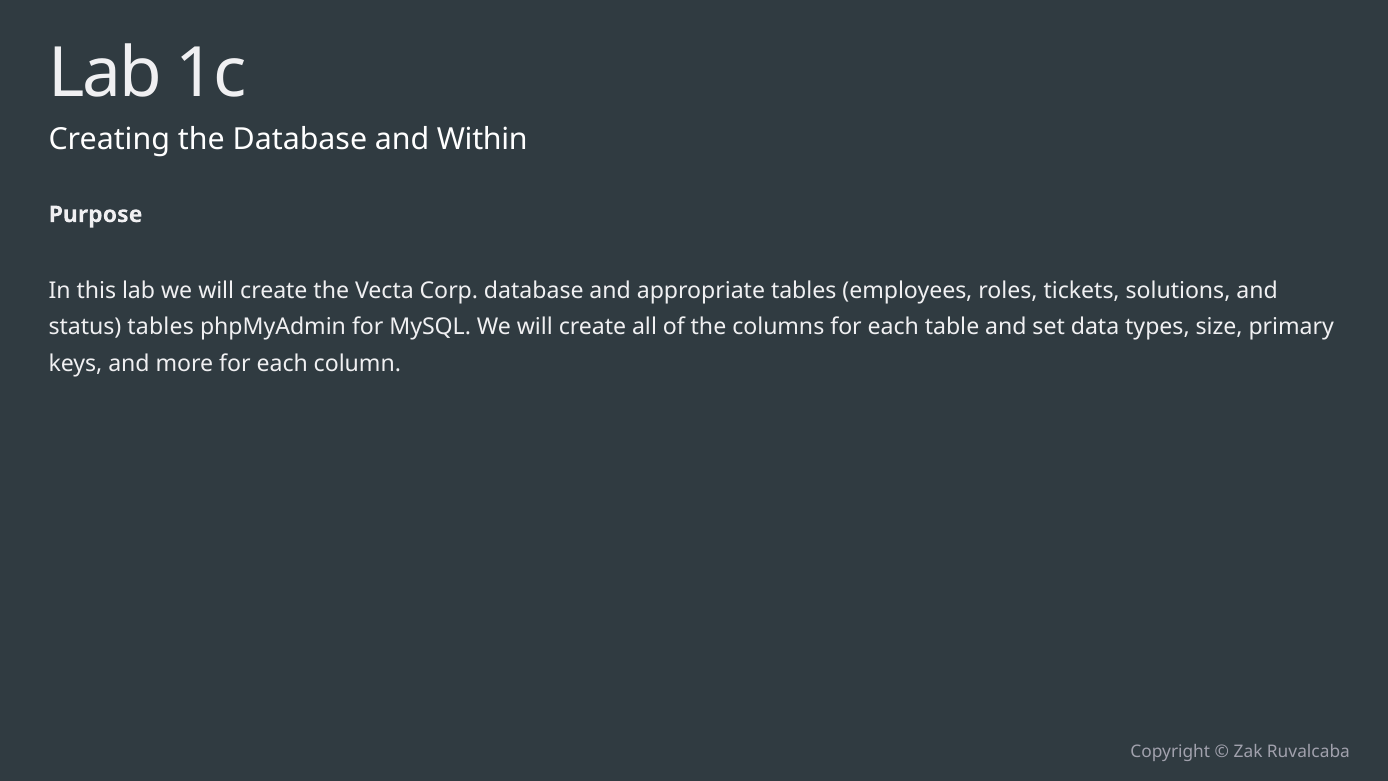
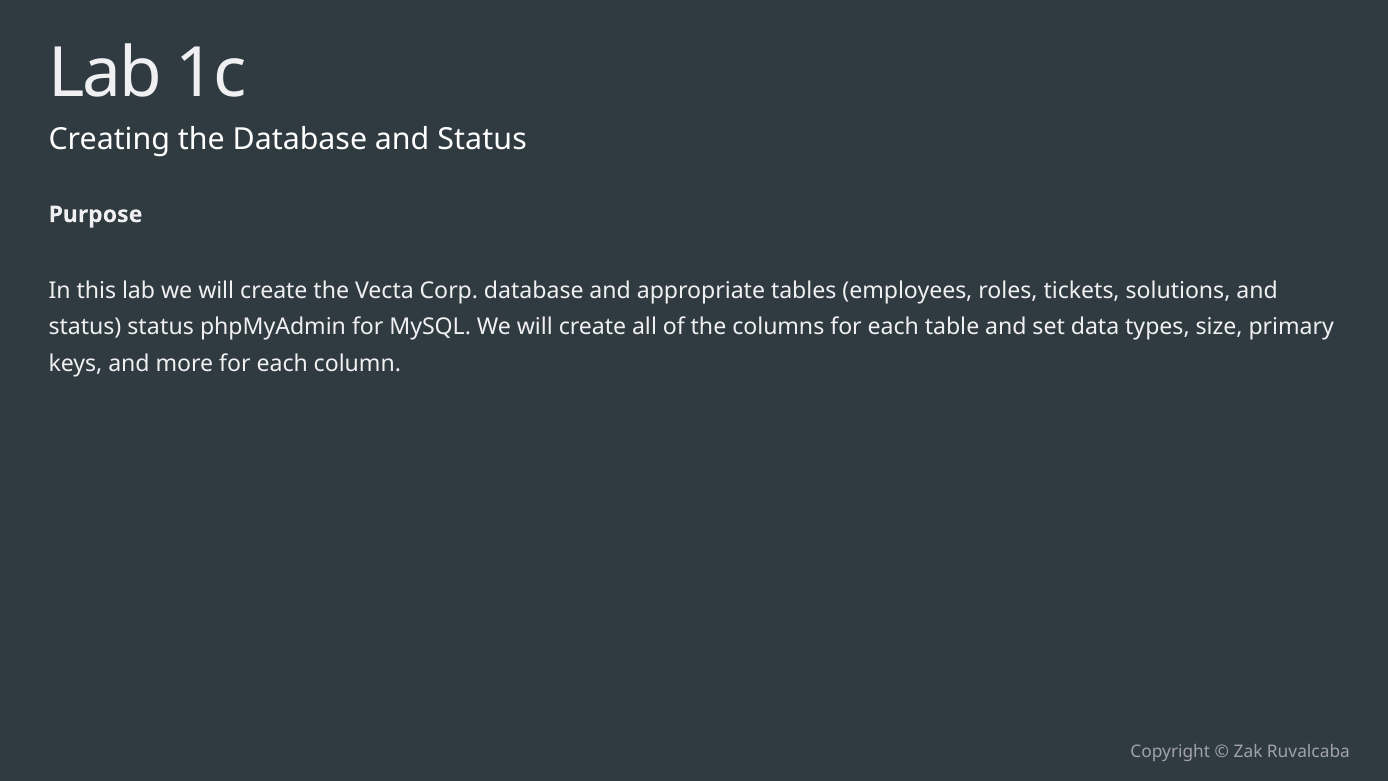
Database and Within: Within -> Status (482, 140)
status tables: tables -> status (161, 327)
